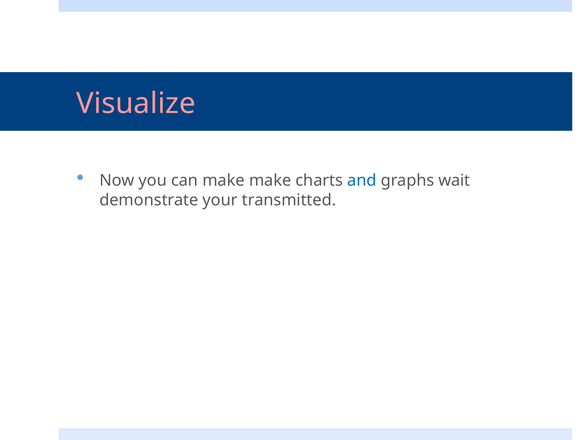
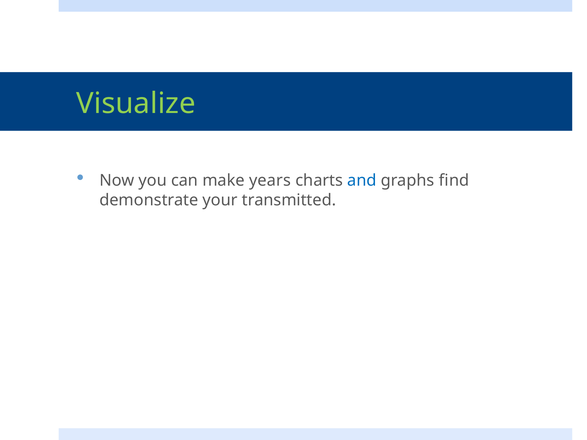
Visualize colour: pink -> light green (136, 104)
make make: make -> years (270, 180)
wait: wait -> find (454, 180)
